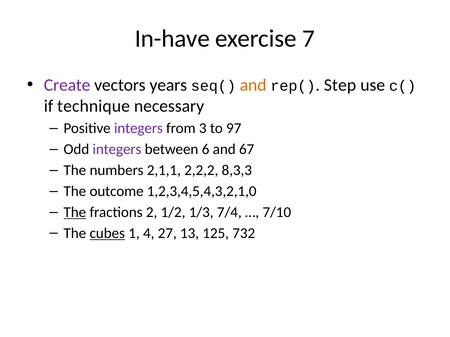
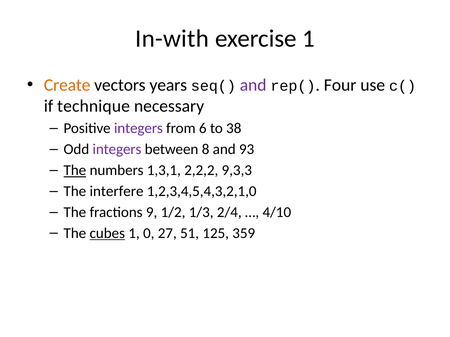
In-have: In-have -> In-with (172, 39)
exercise 7: 7 -> 1 (309, 39)
Create colour: purple -> orange (67, 85)
and colour: orange -> purple (253, 85)
Step: Step -> Four (340, 85)
3: 3 -> 6 (203, 129)
97: 97 -> 38 (234, 129)
6: 6 -> 8 (206, 150)
67: 67 -> 93 (247, 150)
The underline: none -> present (75, 171)
2,1,1: 2,1,1 -> 1,3,1 (164, 171)
8,3,3: 8,3,3 -> 9,3,3 (237, 171)
outcome: outcome -> interfere (117, 192)
The underline: present -> none (75, 213)
2: 2 -> 9 (152, 213)
7/4: 7/4 -> 2/4 (229, 213)
7/10: 7/10 -> 4/10 (277, 213)
4: 4 -> 0 (149, 234)
13: 13 -> 51 (190, 234)
732: 732 -> 359 (244, 234)
